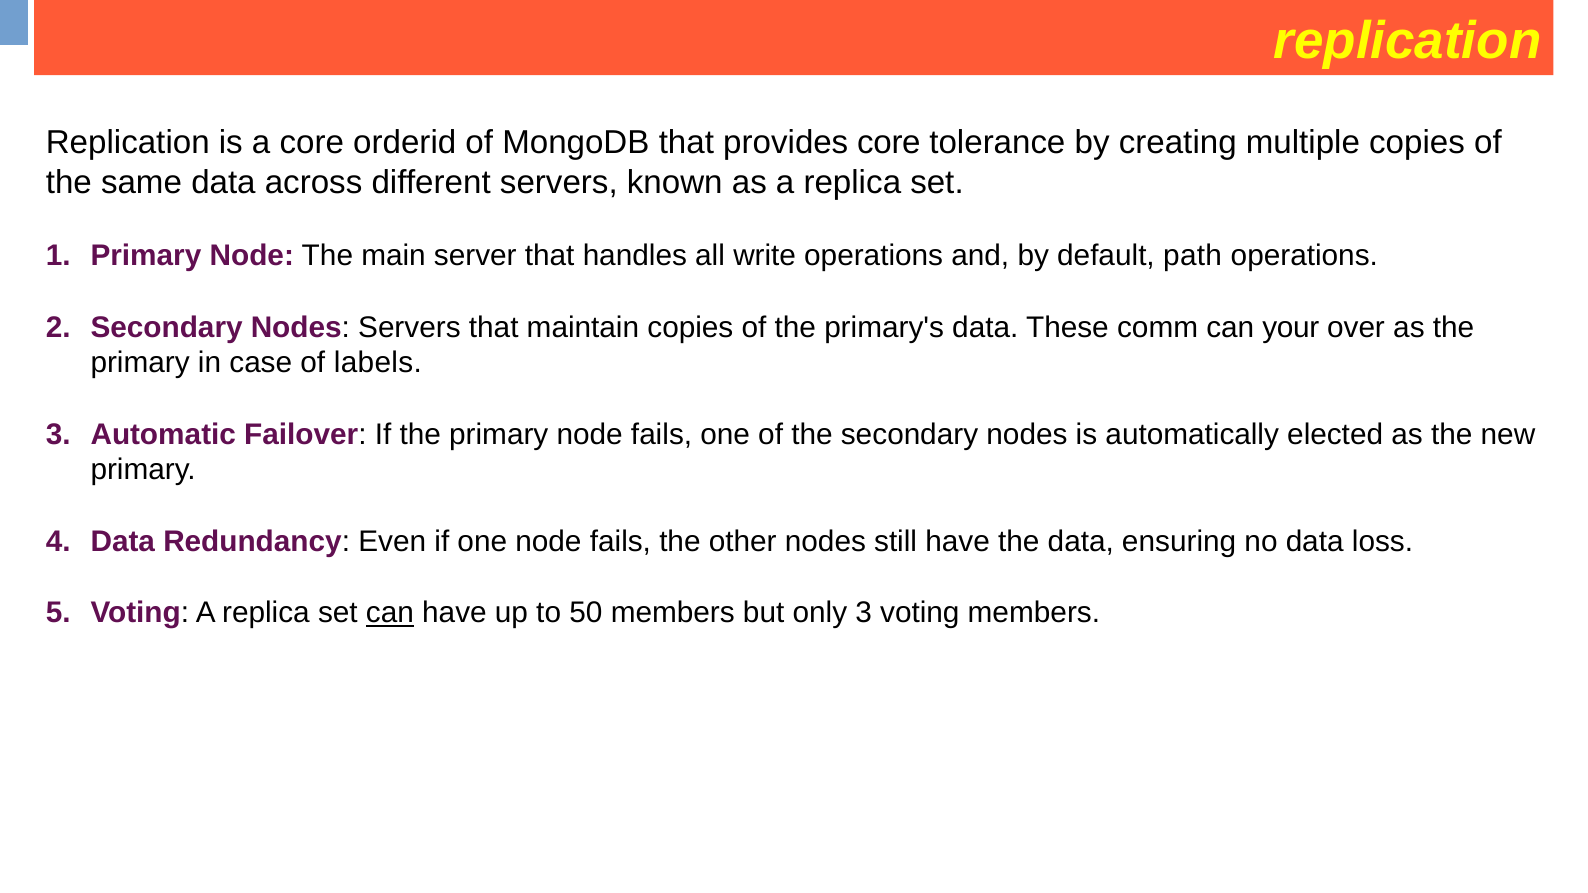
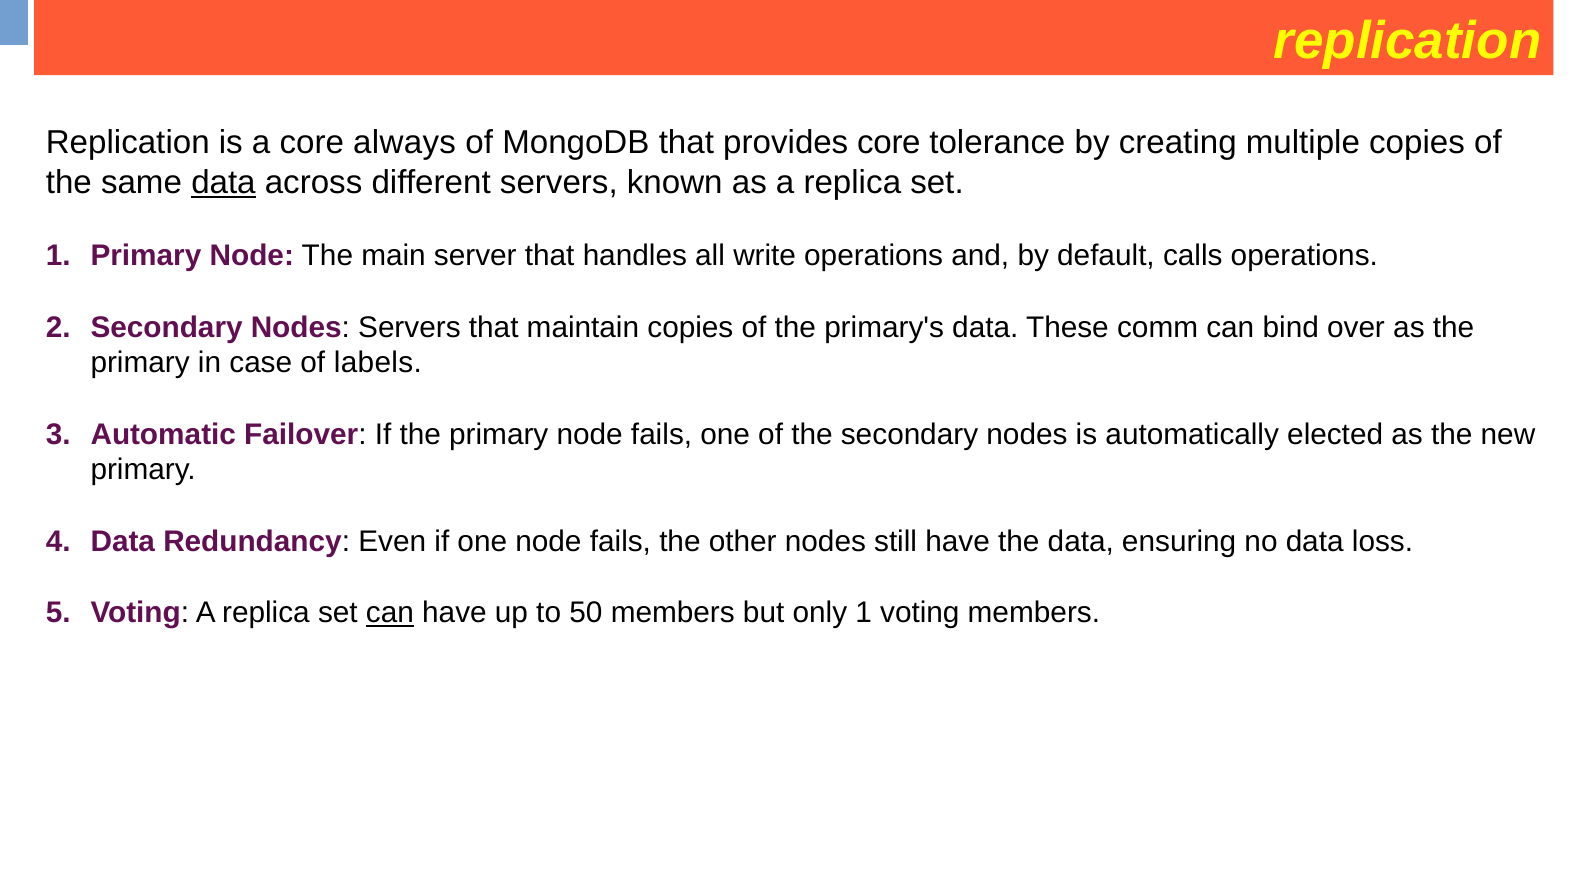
orderid: orderid -> always (405, 143)
data underline: none -> present (223, 183)
path: path -> calls (1193, 256)
your: your -> bind (1291, 327)
only 3: 3 -> 1 (864, 613)
